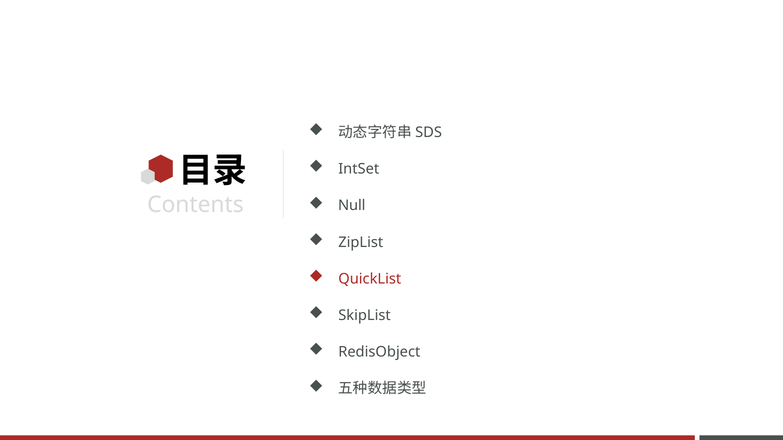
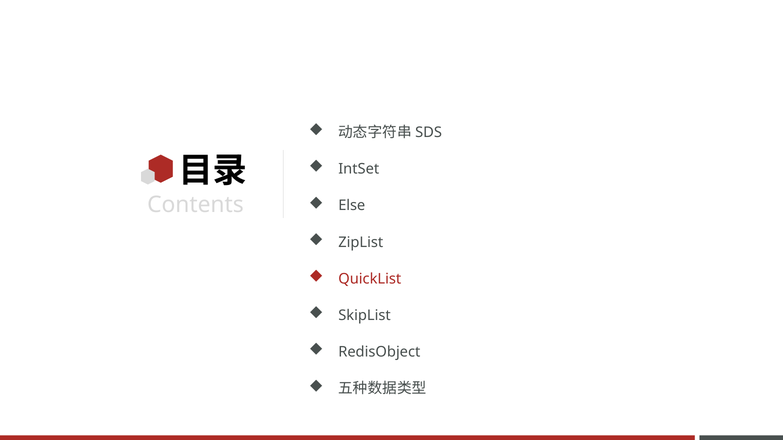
Null: Null -> Else (352, 206)
